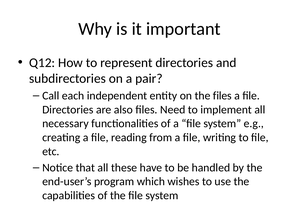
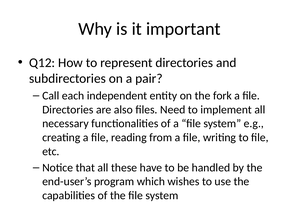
the files: files -> fork (222, 96)
